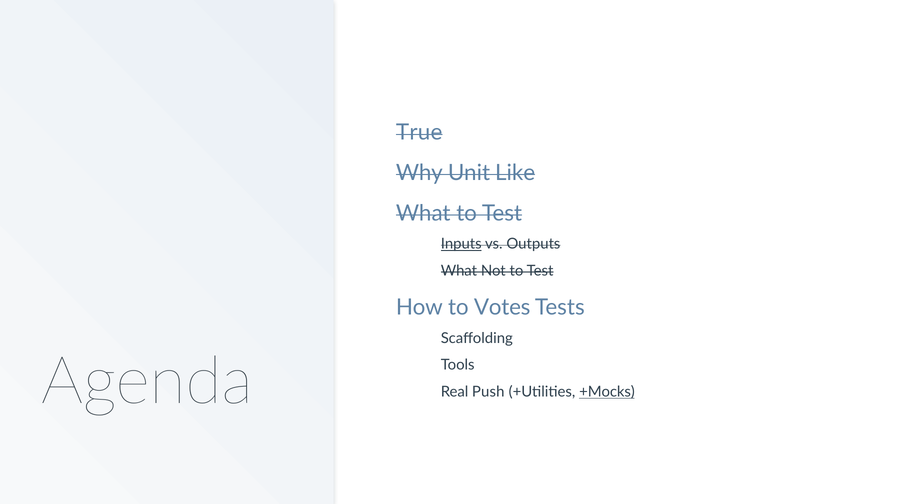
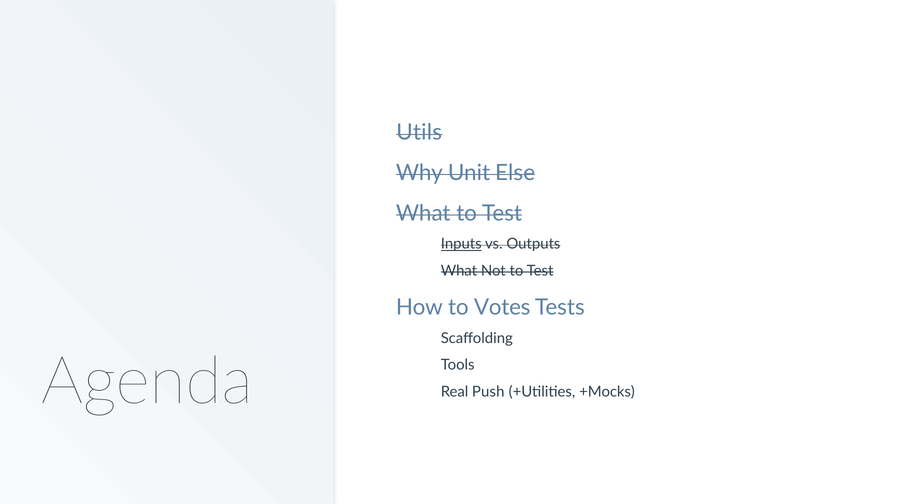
True: True -> Utils (419, 133)
Like: Like -> Else (515, 173)
+Mocks underline: present -> none (607, 392)
